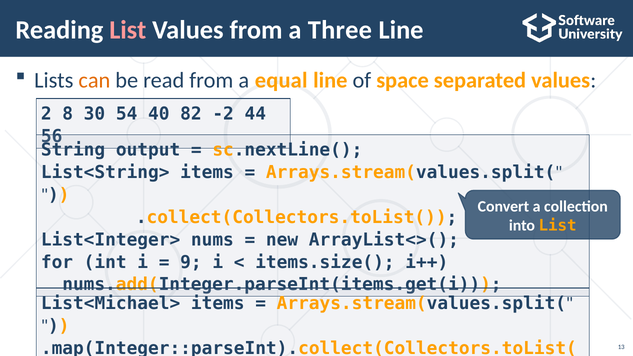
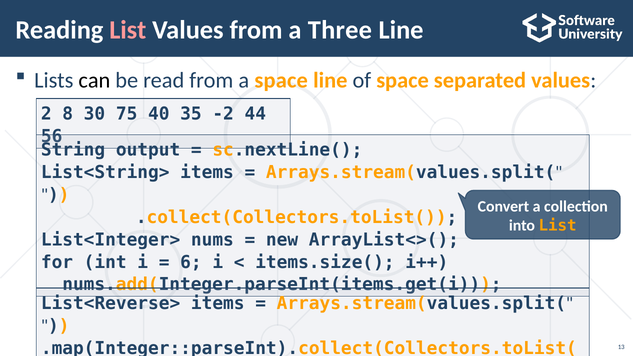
can colour: orange -> black (94, 80)
a equal: equal -> space (281, 80)
54: 54 -> 75 (127, 114)
82: 82 -> 35 (191, 114)
9: 9 -> 6 (191, 262)
List<Michael>: List<Michael> -> List<Reverse> (111, 303)
